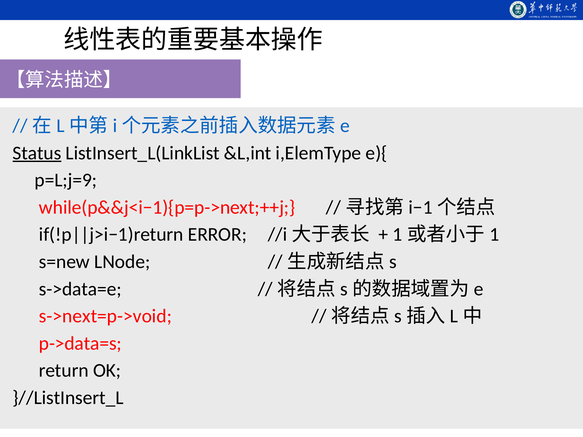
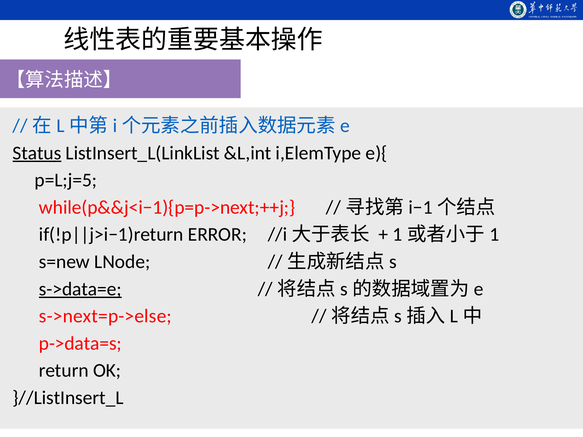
p=L;j=9: p=L;j=9 -> p=L;j=5 (66, 180)
s->data=e underline: none -> present (80, 289)
s->next=p->void: s->next=p->void -> s->next=p->else (105, 316)
